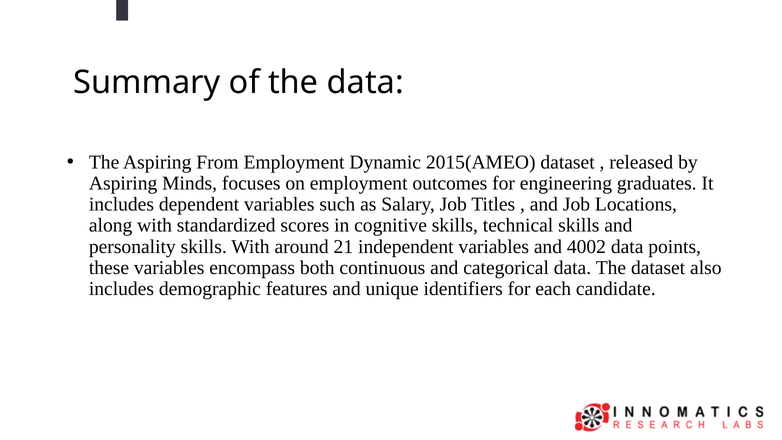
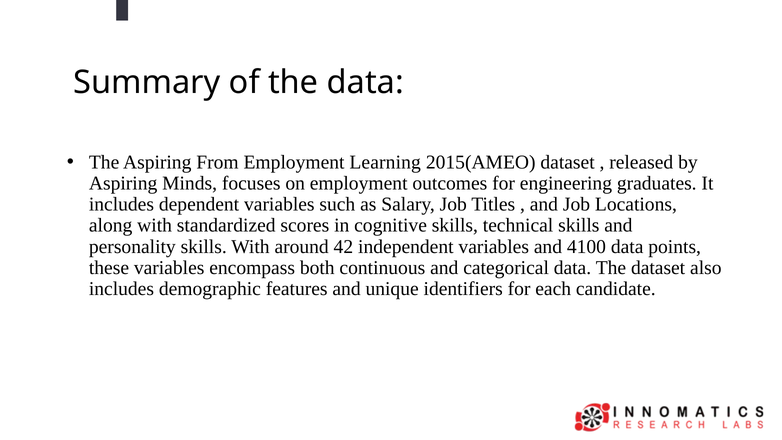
Dynamic: Dynamic -> Learning (385, 162)
21: 21 -> 42 (343, 247)
4002: 4002 -> 4100 (586, 247)
